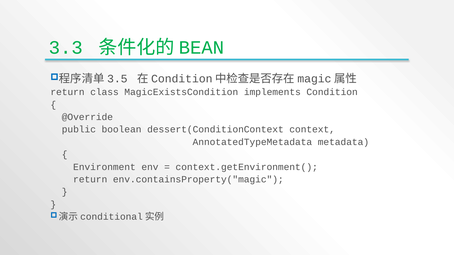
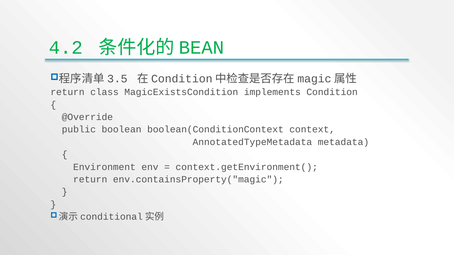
3.3: 3.3 -> 4.2 (66, 48)
dessert(ConditionContext: dessert(ConditionContext -> boolean(ConditionContext (215, 130)
